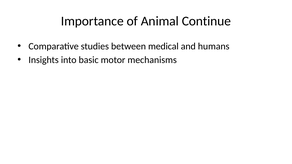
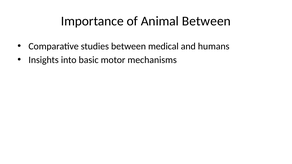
Animal Continue: Continue -> Between (206, 21)
